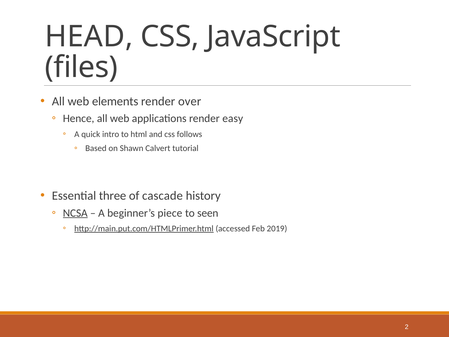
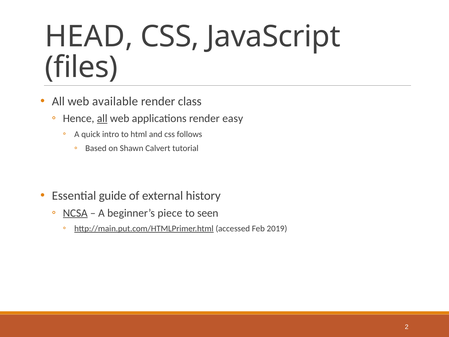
elements: elements -> available (115, 101)
over: over -> class (190, 101)
all underline: none -> present (102, 118)
three: three -> guide (113, 196)
cascade: cascade -> external (163, 196)
